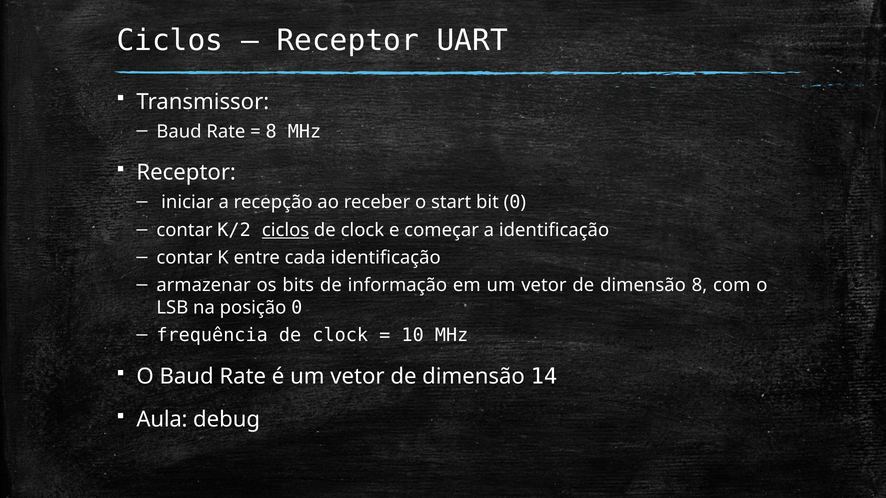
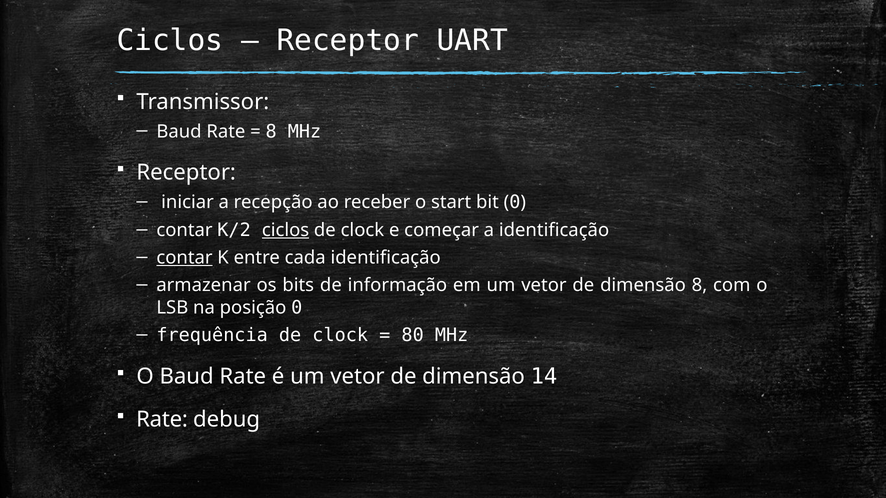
contar underline: none -> present (185, 258)
10: 10 -> 80 (413, 336)
Aula: Aula -> Rate (162, 420)
